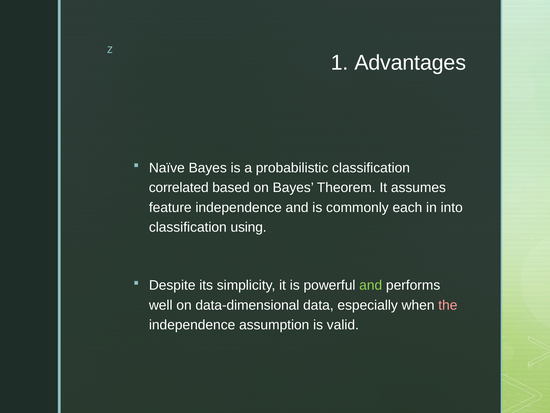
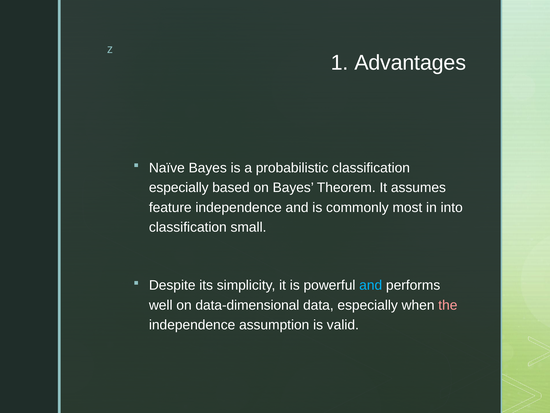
correlated: correlated -> especially (179, 188)
each: each -> most (407, 207)
using: using -> small (249, 227)
and colour: light green -> light blue (371, 285)
